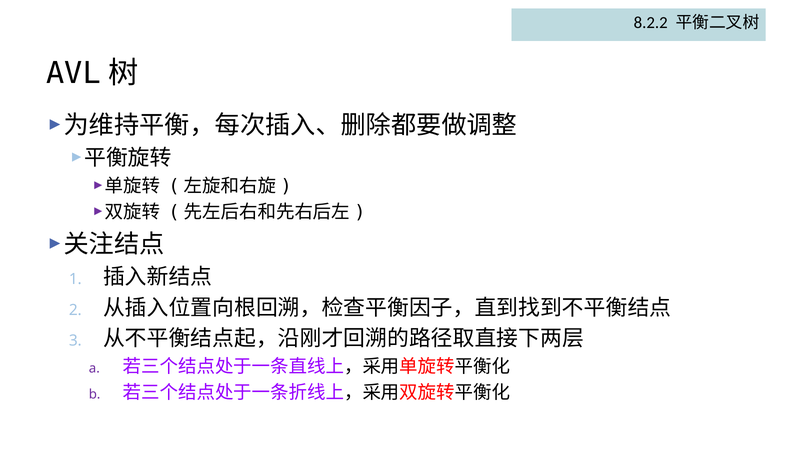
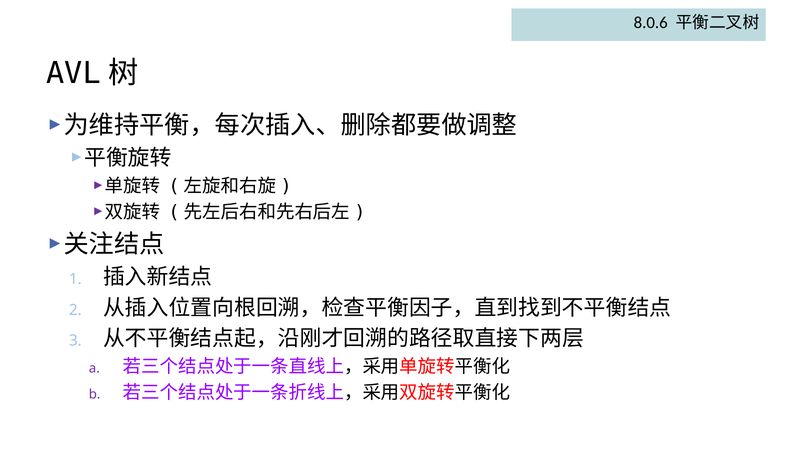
8.2.2: 8.2.2 -> 8.0.6 (651, 23)
